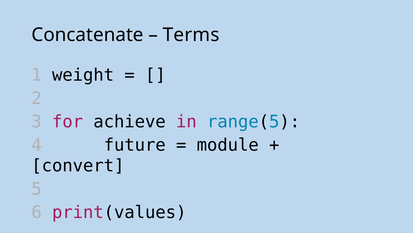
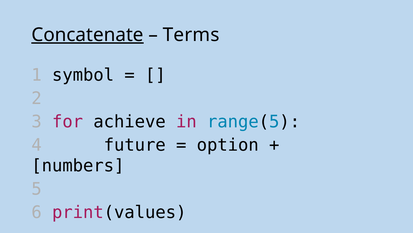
Concatenate underline: none -> present (88, 35)
weight: weight -> symbol (83, 75)
module: module -> option (228, 145)
convert: convert -> numbers (78, 165)
